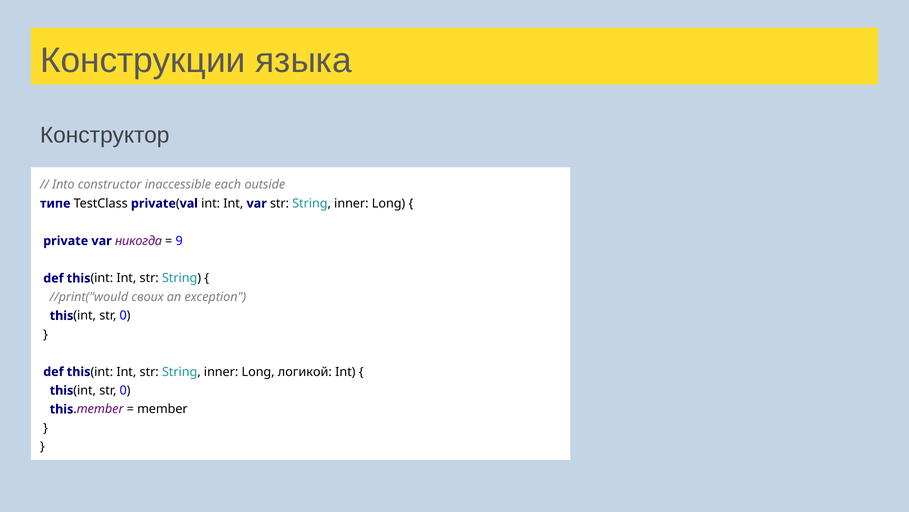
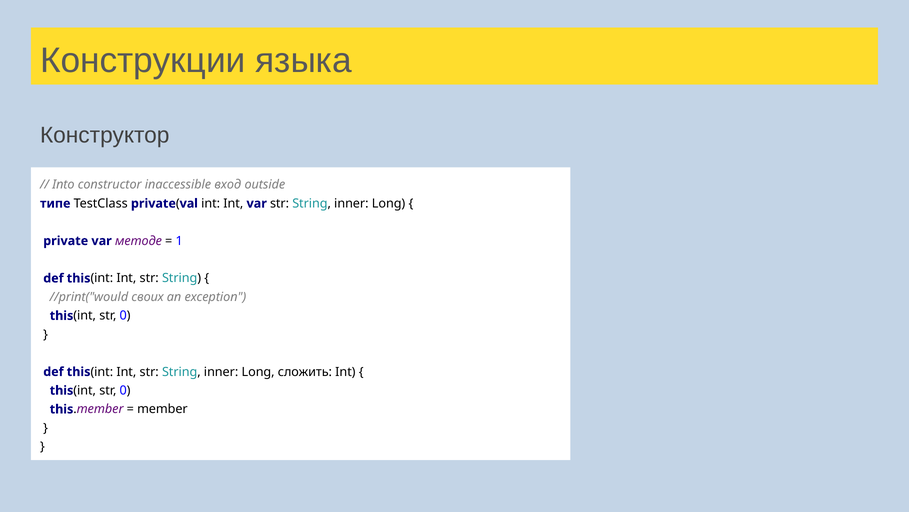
each: each -> вход (228, 185)
никогда: никогда -> методе (138, 241)
9: 9 -> 1 (179, 241)
логикой: логикой -> сложить (305, 371)
